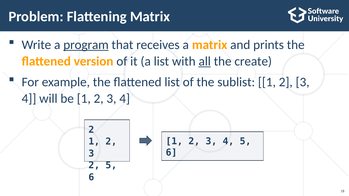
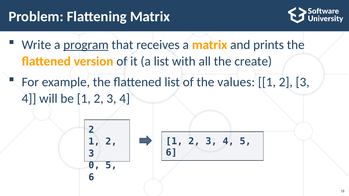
all underline: present -> none (205, 61)
sublist: sublist -> values (236, 82)
2: 2 -> 0 (94, 166)
